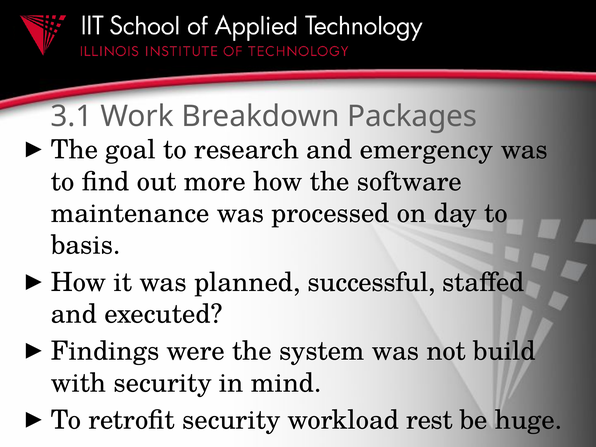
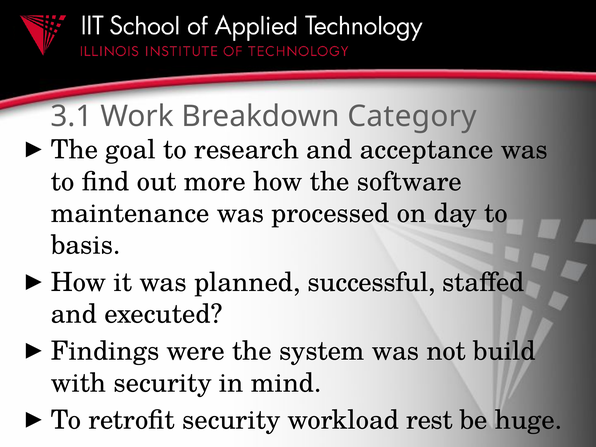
Packages: Packages -> Category (412, 116)
emergency: emergency -> acceptance (427, 150)
